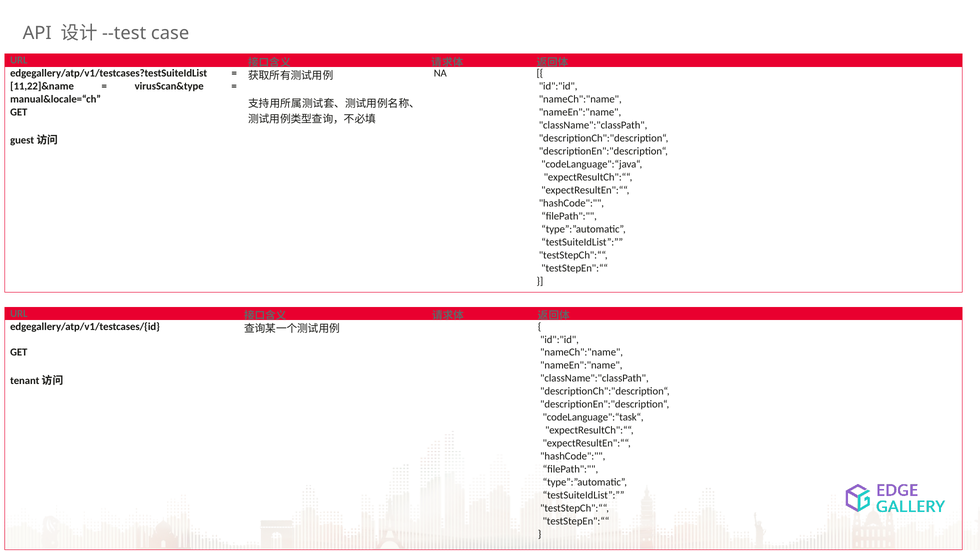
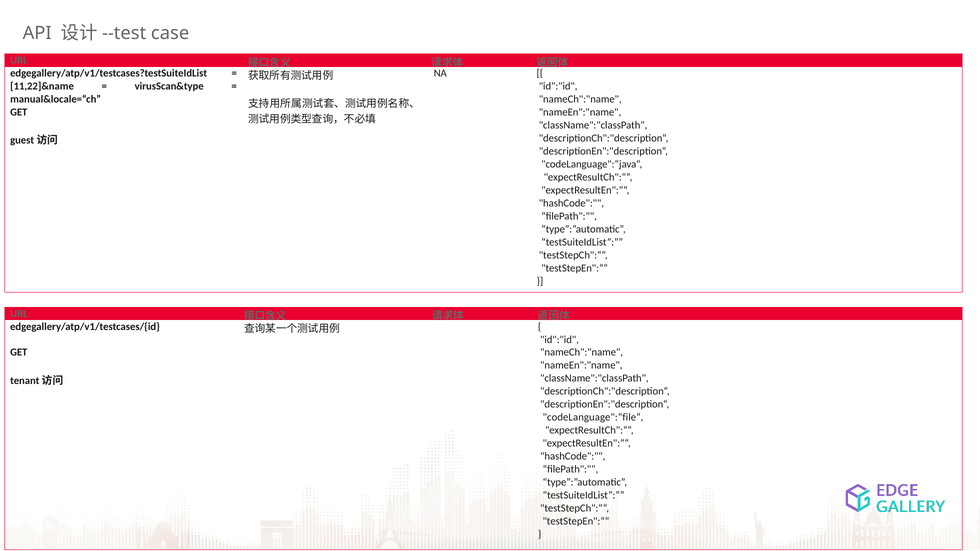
codeLanguage":“task“: codeLanguage":“task“ -> codeLanguage":“file“ (593, 417)
